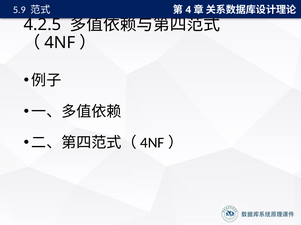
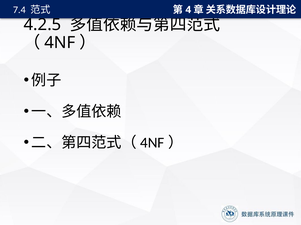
5.9: 5.9 -> 7.4 (19, 10)
